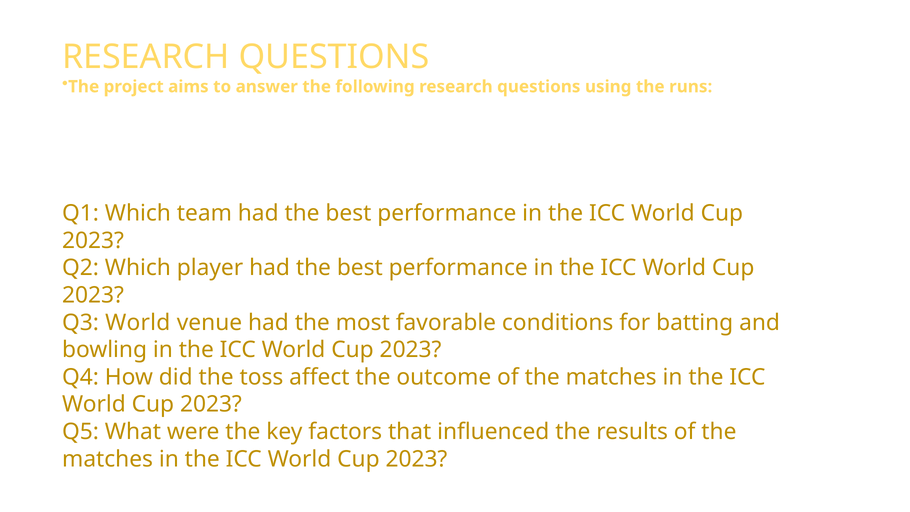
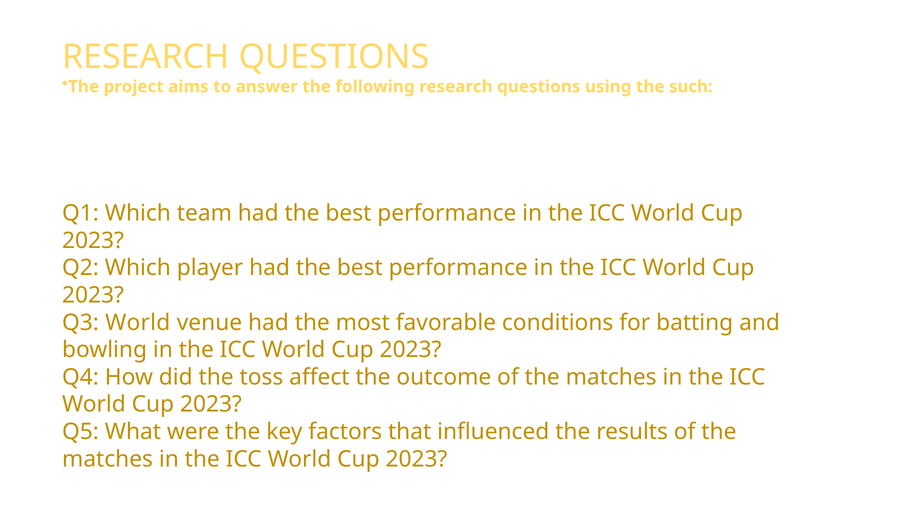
runs: runs -> such (691, 87)
